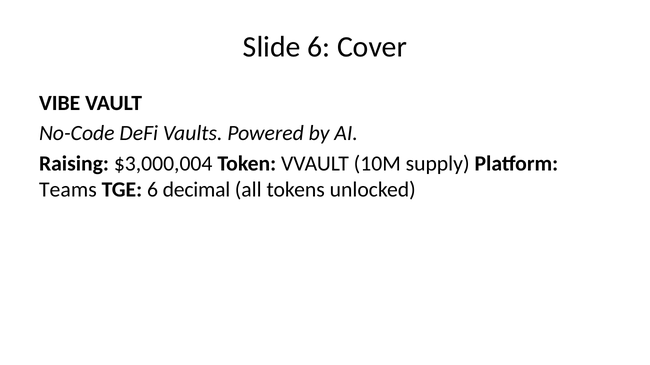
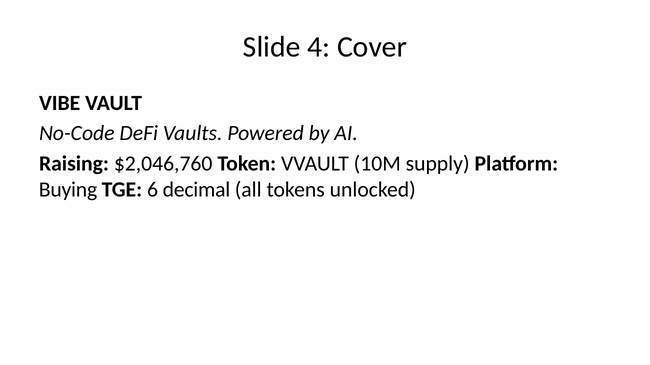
Slide 6: 6 -> 4 (319, 47)
$3,000,004: $3,000,004 -> $2,046,760 (163, 164)
Teams: Teams -> Buying (68, 190)
